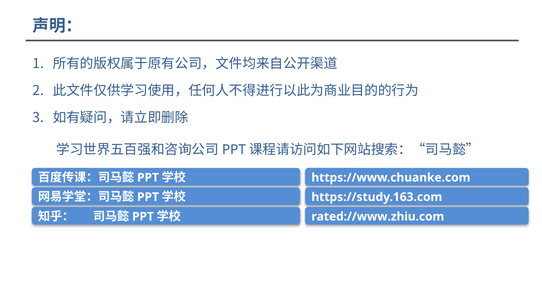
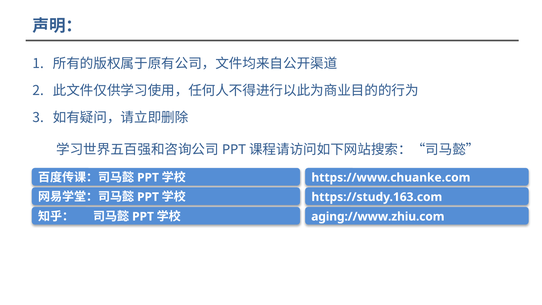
rated://www.zhiu.com: rated://www.zhiu.com -> aging://www.zhiu.com (378, 216)
